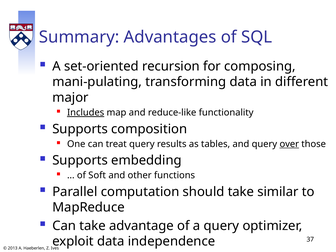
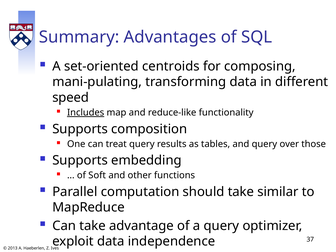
recursion: recursion -> centroids (171, 66)
major: major -> speed (71, 98)
over underline: present -> none (289, 144)
